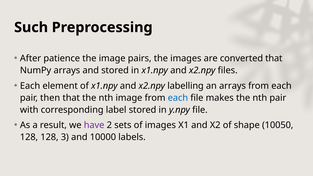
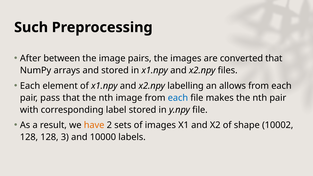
patience: patience -> between (62, 58)
an arrays: arrays -> allows (233, 86)
then: then -> pass (50, 98)
have colour: purple -> orange (94, 125)
10050: 10050 -> 10002 (278, 125)
